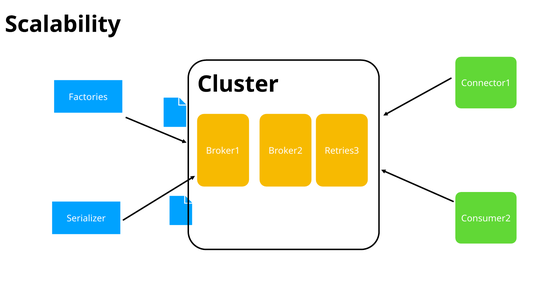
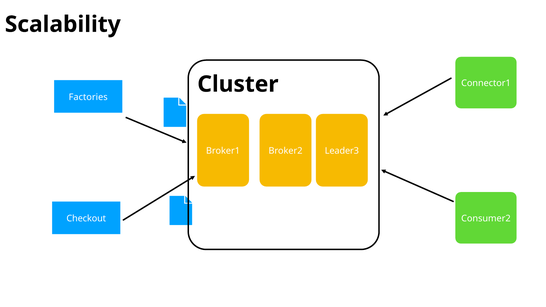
Retries3: Retries3 -> Leader3 (342, 151)
Serializer: Serializer -> Checkout (86, 219)
